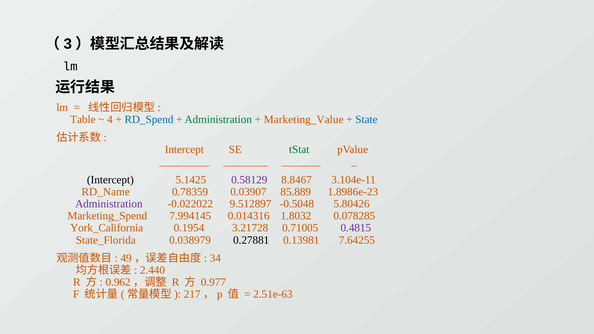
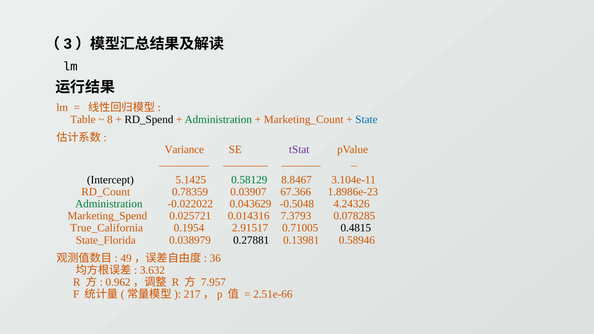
4: 4 -> 8 (110, 119)
RD_Spend colour: blue -> black (149, 119)
Marketing_Value: Marketing_Value -> Marketing_Count (304, 119)
Intercept: Intercept -> Variance (184, 150)
tStat colour: green -> purple (299, 150)
0.58129 colour: purple -> green (249, 180)
RD_Name: RD_Name -> RD_Count (106, 192)
85.889: 85.889 -> 67.366 (296, 192)
Administration colour: purple -> green (109, 204)
9.512897: 9.512897 -> 0.043629 (251, 204)
5.80426: 5.80426 -> 4.24326 (352, 204)
7.994145: 7.994145 -> 0.025721 (190, 216)
1.8032: 1.8032 -> 7.3793 (296, 216)
York_California: York_California -> True_California (107, 228)
3.21728: 3.21728 -> 2.91517 (250, 228)
0.4815 colour: purple -> black (356, 228)
7.64255: 7.64255 -> 0.58946 (357, 240)
34: 34 -> 36 (215, 258)
2.440: 2.440 -> 3.632 (152, 270)
0.977: 0.977 -> 7.957 (213, 282)
2.51e-63: 2.51e-63 -> 2.51e-66 (273, 294)
